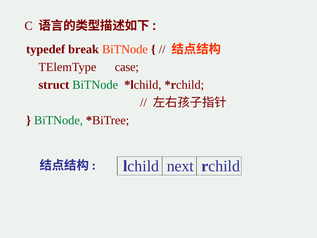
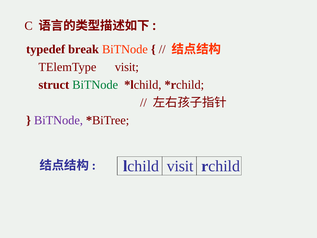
TElemType case: case -> visit (127, 67)
BiTNode colour: green -> purple (58, 120)
lchild next: next -> visit (180, 166)
